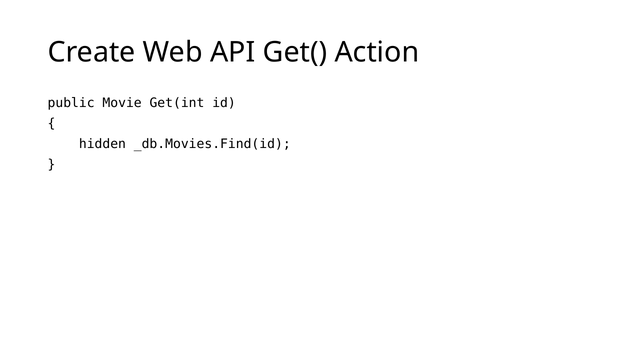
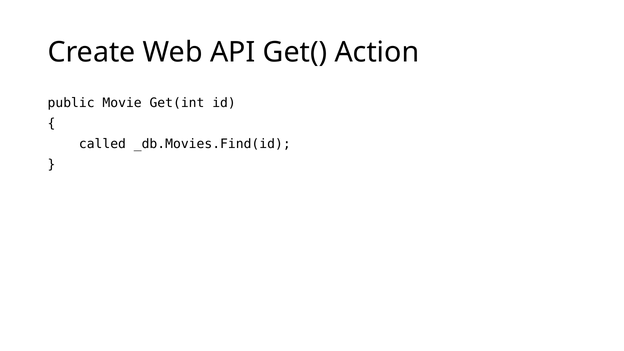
hidden: hidden -> called (102, 144)
